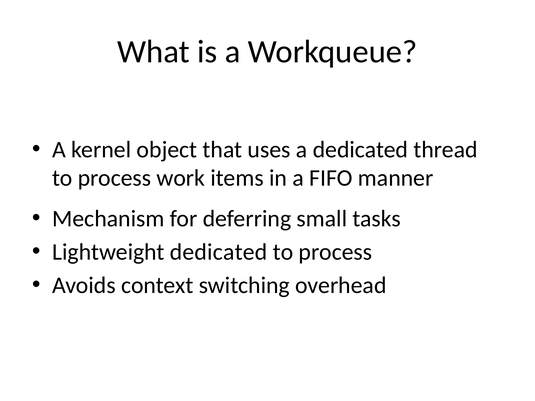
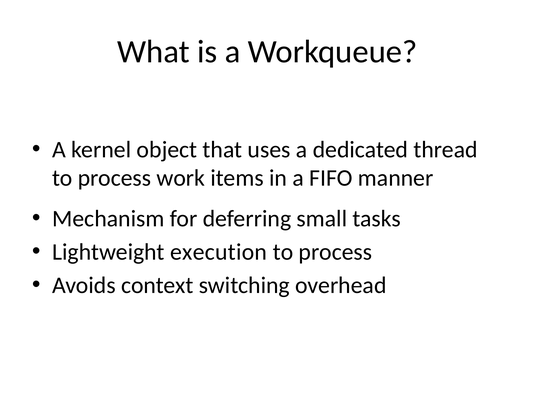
Lightweight dedicated: dedicated -> execution (219, 252)
